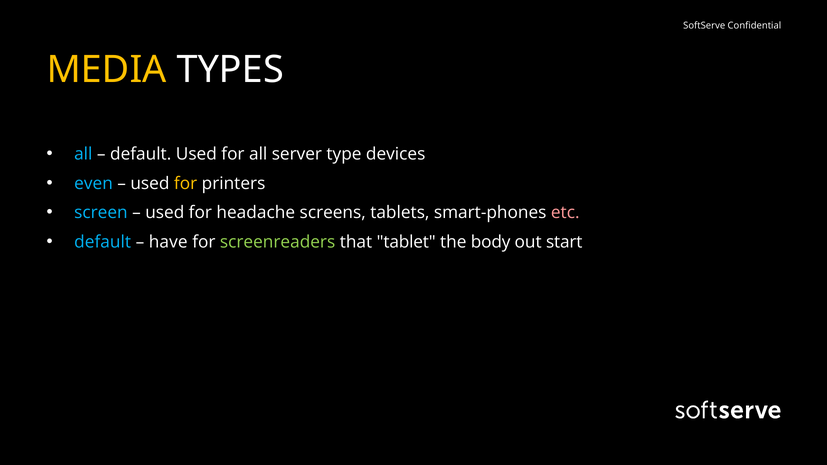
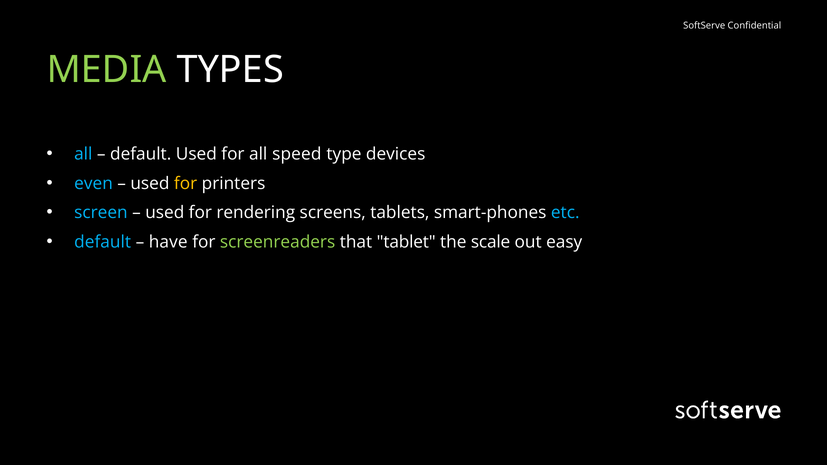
MEDIA colour: yellow -> light green (107, 70)
server: server -> speed (297, 154)
headache: headache -> rendering (256, 213)
etc colour: pink -> light blue (565, 213)
body: body -> scale (491, 242)
start: start -> easy (564, 242)
